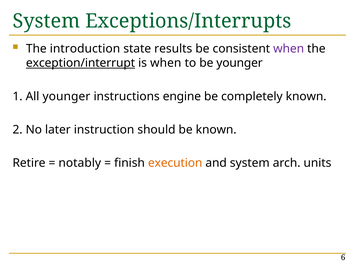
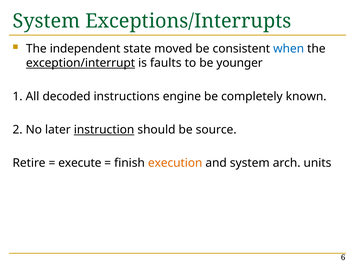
introduction: introduction -> independent (85, 49)
results: results -> moved (173, 49)
when colour: purple -> blue (289, 49)
is when: when -> faults (166, 63)
All younger: younger -> decoded (67, 97)
instruction underline: none -> present (104, 130)
be known: known -> source (216, 130)
notably: notably -> execute (80, 163)
